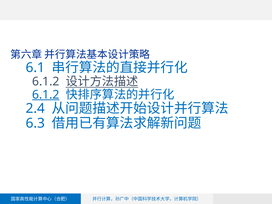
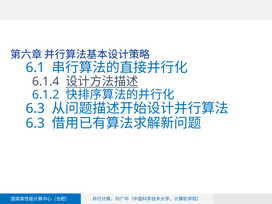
6.1.2: 6.1.2 -> 6.1.4 (46, 82)
6.1.2 underline: present -> none (46, 95)
2.4: 2.4 -> 6.3 (35, 108)
